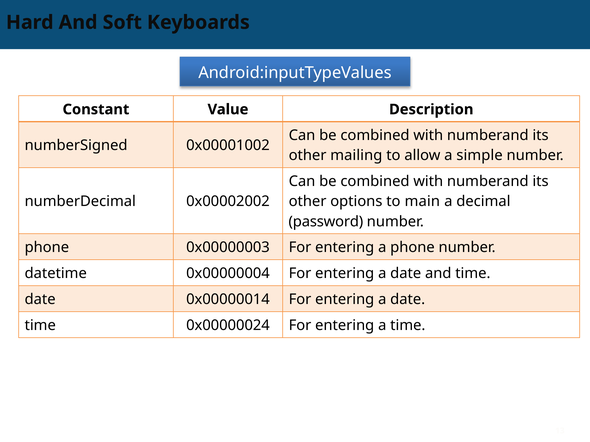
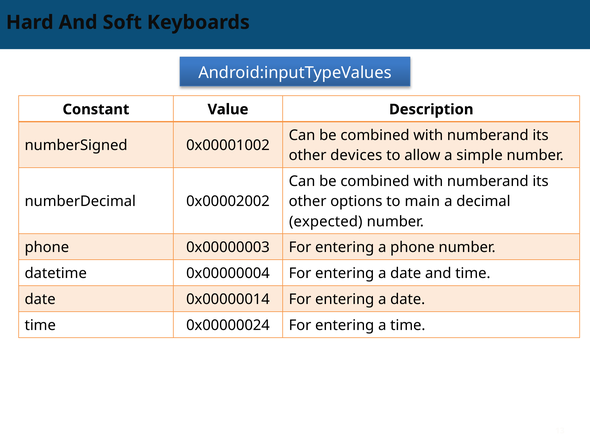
mailing: mailing -> devices (356, 156)
password: password -> expected (326, 222)
